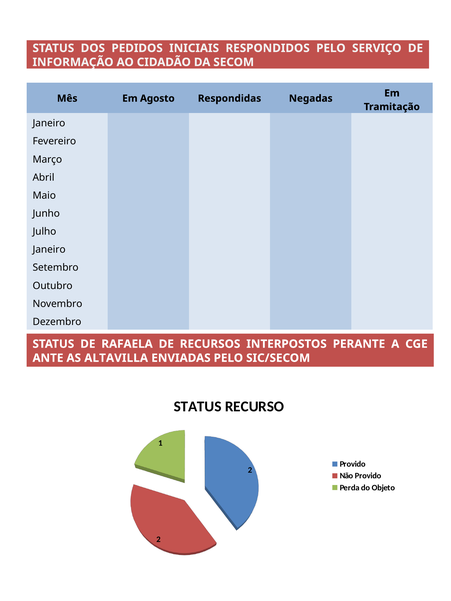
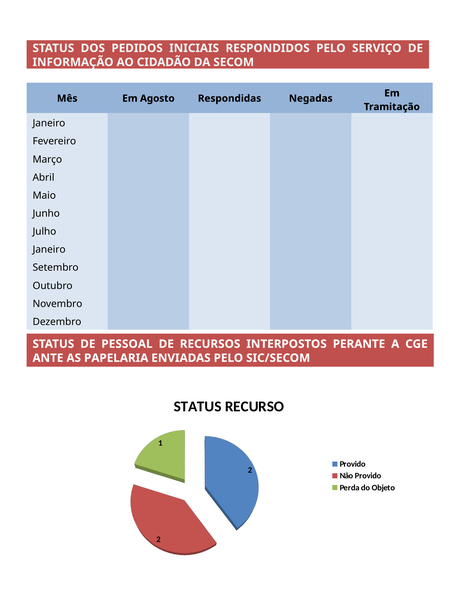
RAFAELA: RAFAELA -> PESSOAL (127, 344)
ALTAVILLA: ALTAVILLA -> PAPELARIA (116, 358)
